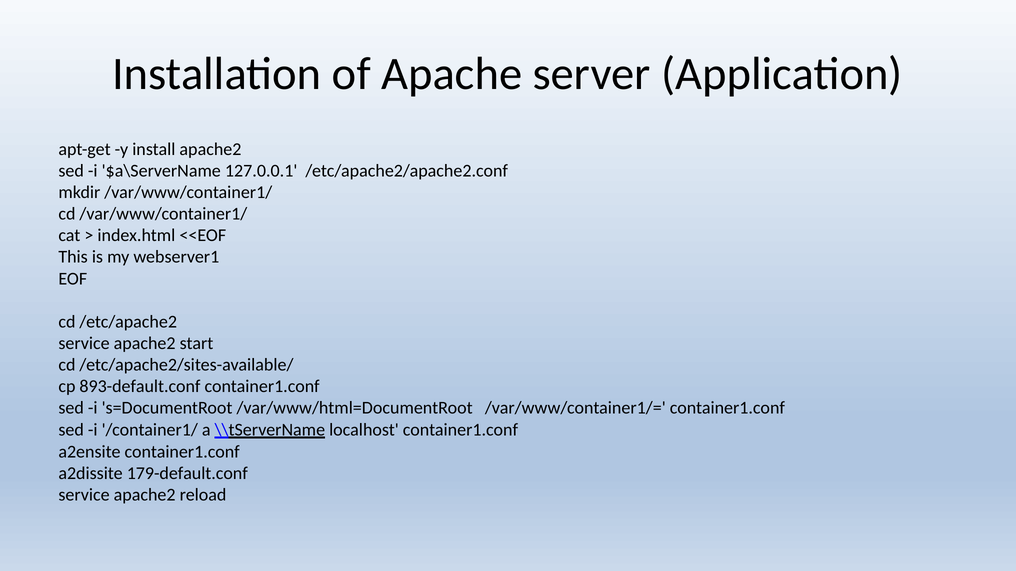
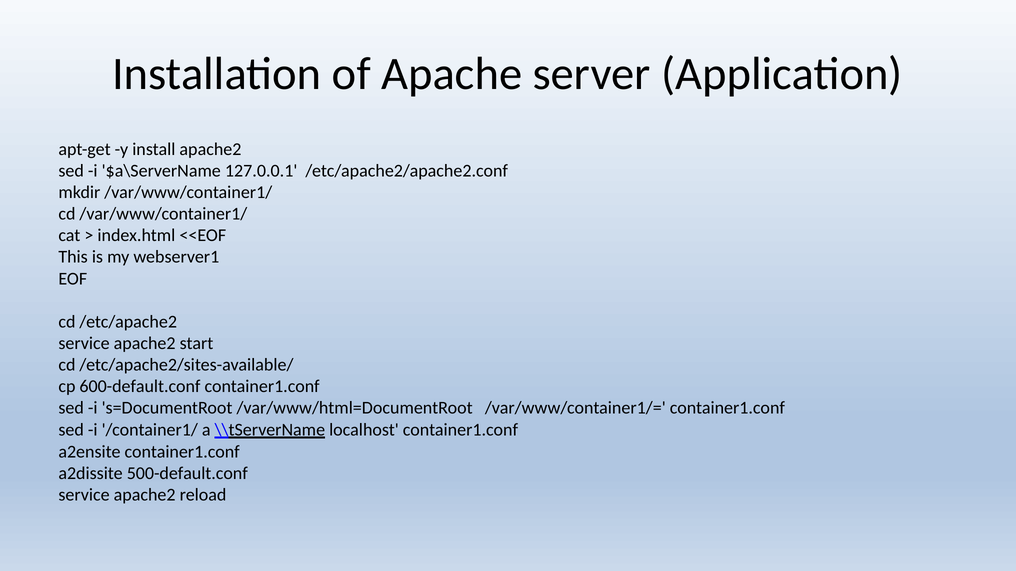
893-default.conf: 893-default.conf -> 600-default.conf (140, 387)
179-default.conf: 179-default.conf -> 500-default.conf (187, 474)
